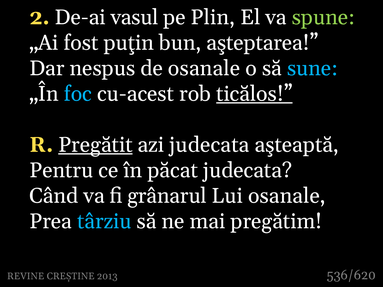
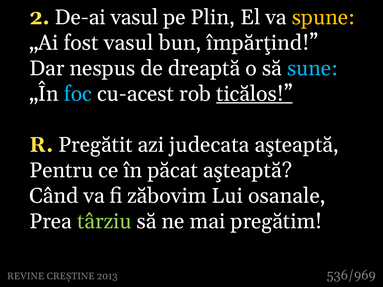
spune colour: light green -> yellow (323, 17)
fost puţin: puţin -> vasul (129, 43)
aşteptarea: aşteptarea -> împărţind (262, 43)
de osanale: osanale -> dreaptă (204, 68)
Pregătit underline: present -> none (95, 145)
păcat judecata: judecata -> aşteaptă (247, 170)
grânarul: grânarul -> zăbovim (167, 196)
târziu colour: light blue -> light green (104, 222)
536/620: 536/620 -> 536/969 (351, 275)
